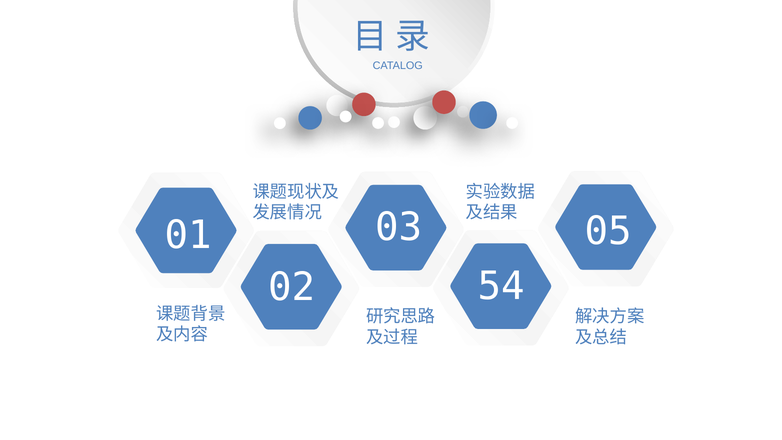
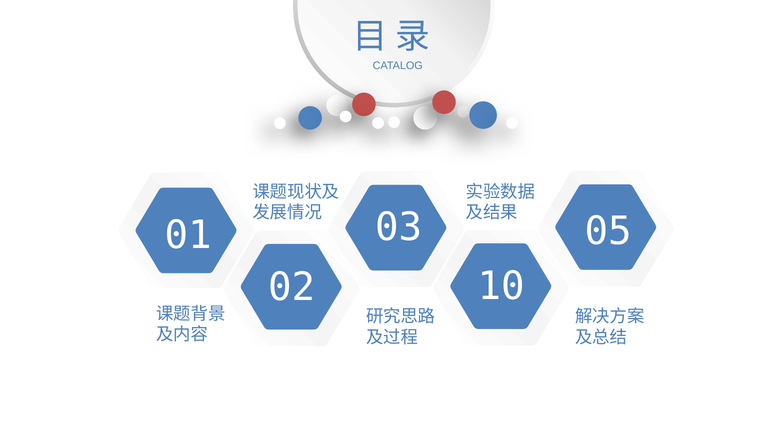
54: 54 -> 10 (501, 287)
